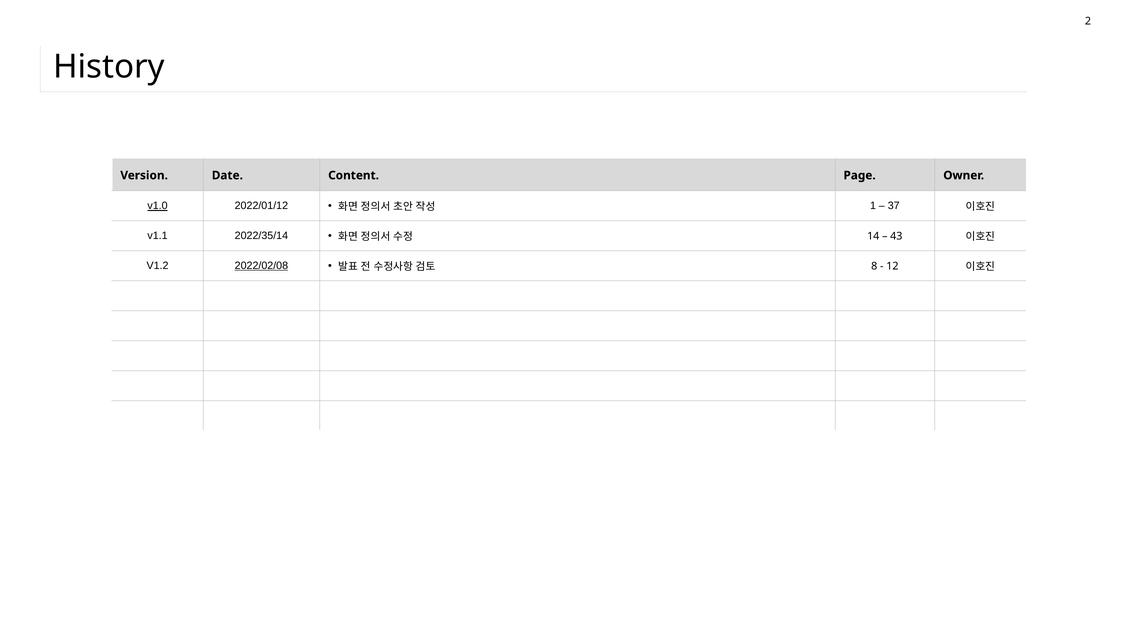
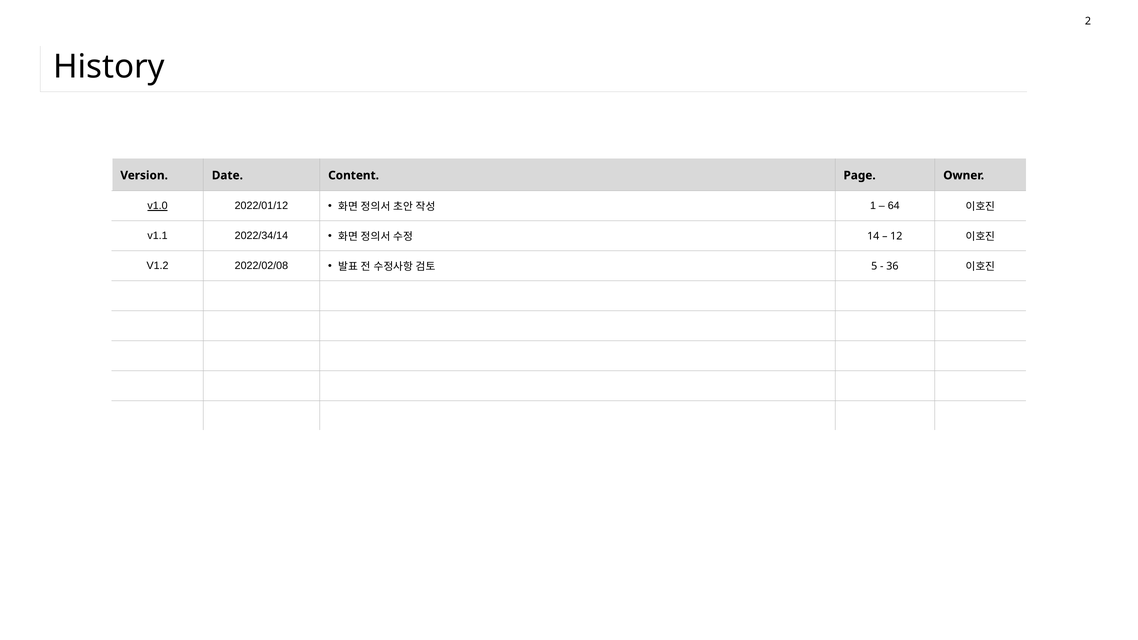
37: 37 -> 64 (894, 206)
2022/35/14: 2022/35/14 -> 2022/34/14 (261, 236)
43: 43 -> 12 (896, 236)
2022/02/08 underline: present -> none (261, 266)
8: 8 -> 5 (874, 266)
12: 12 -> 36 (892, 266)
